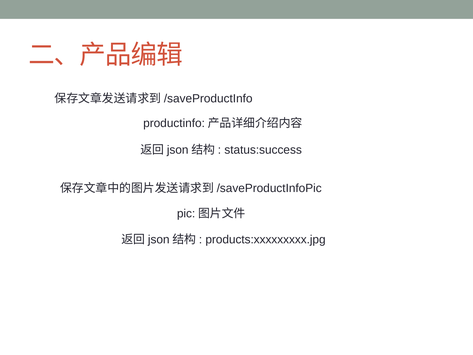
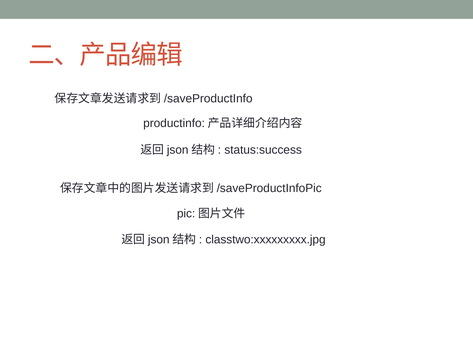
products:xxxxxxxxx.jpg: products:xxxxxxxxx.jpg -> classtwo:xxxxxxxxx.jpg (266, 239)
